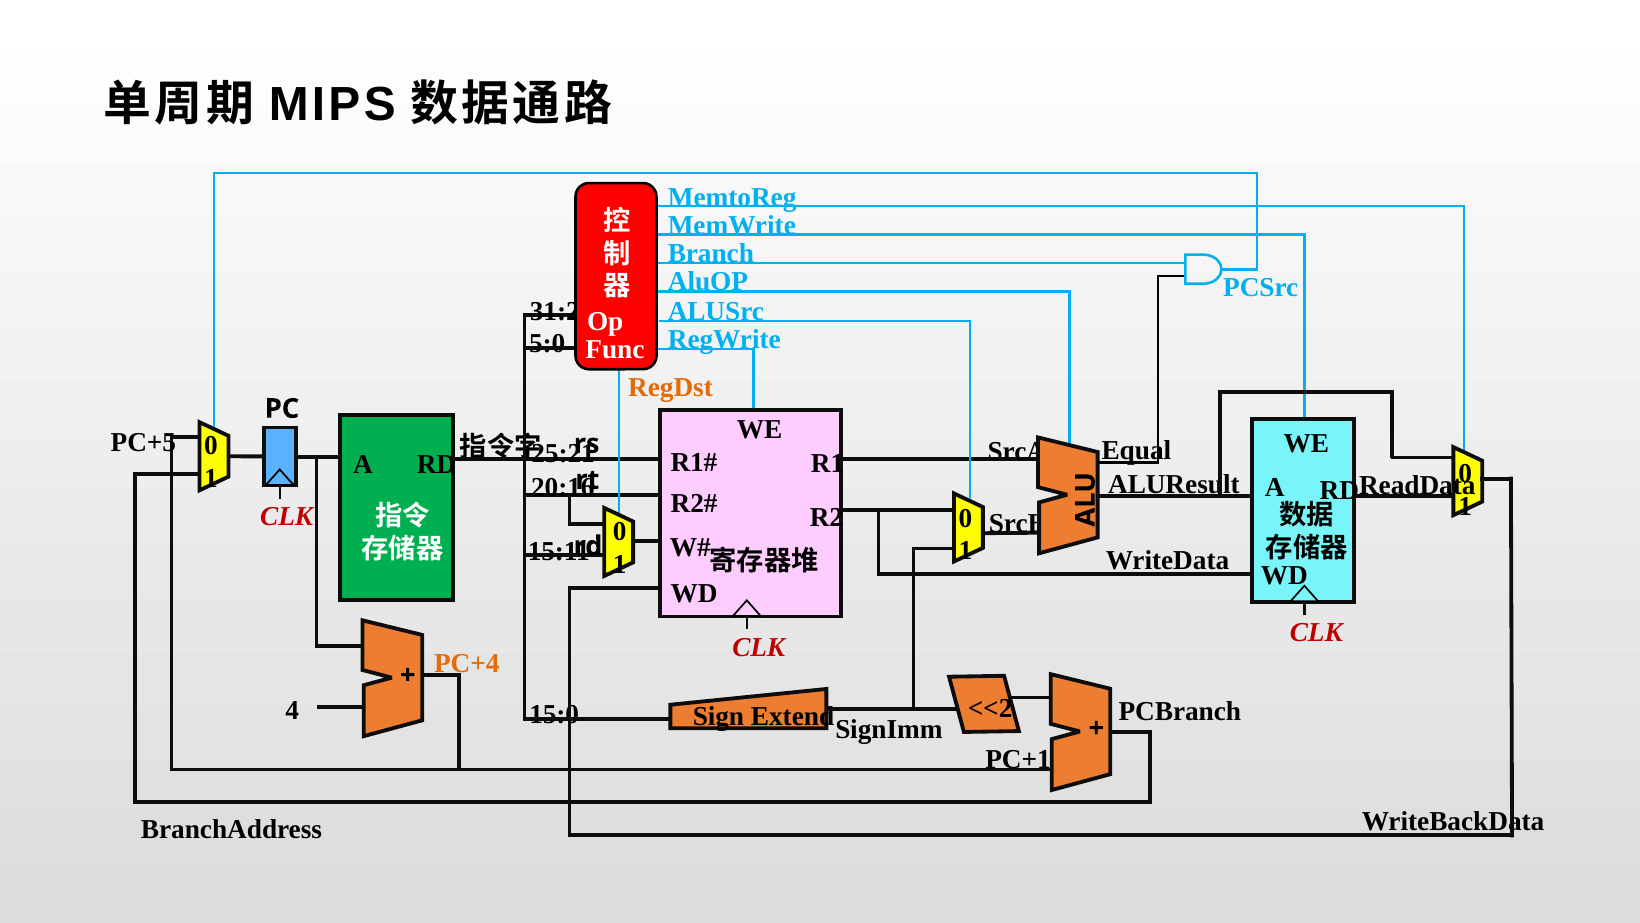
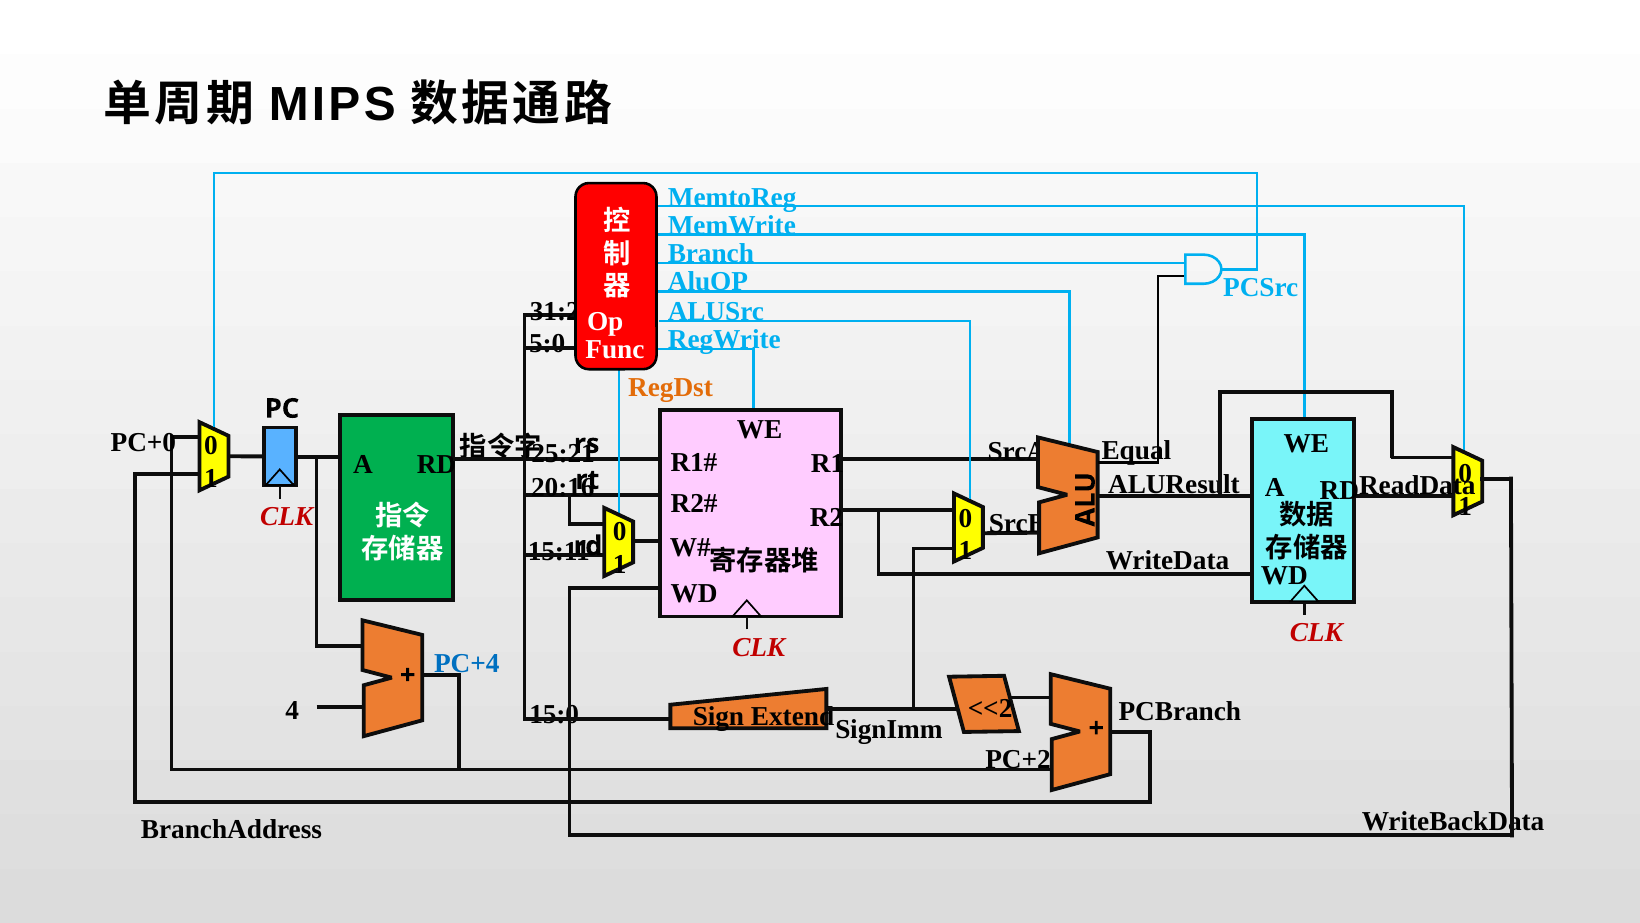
PC+5: PC+5 -> PC+0 (143, 443)
PC+4 colour: orange -> blue (467, 663)
PC+1: PC+1 -> PC+2 (1018, 759)
